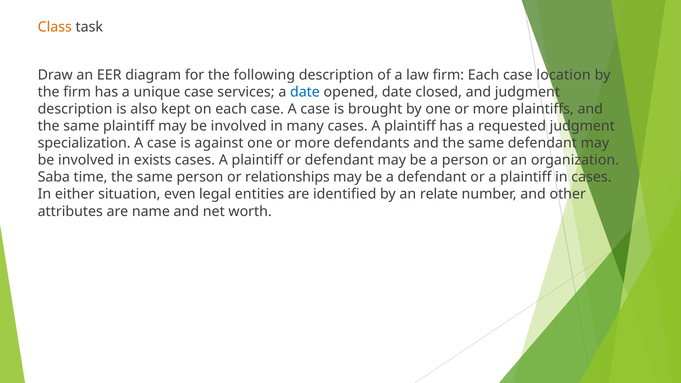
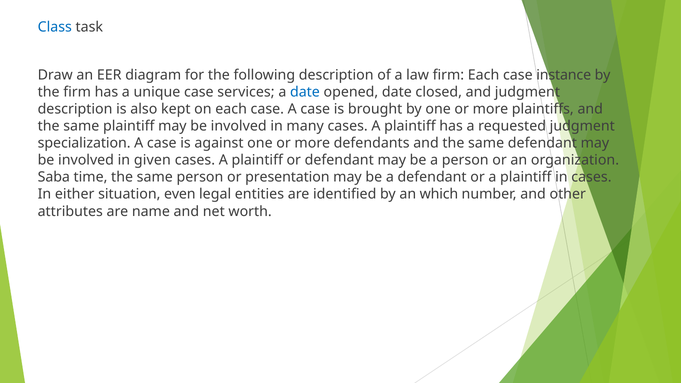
Class colour: orange -> blue (55, 27)
location: location -> instance (564, 75)
exists: exists -> given (152, 160)
relationships: relationships -> presentation (287, 177)
relate: relate -> which (439, 194)
